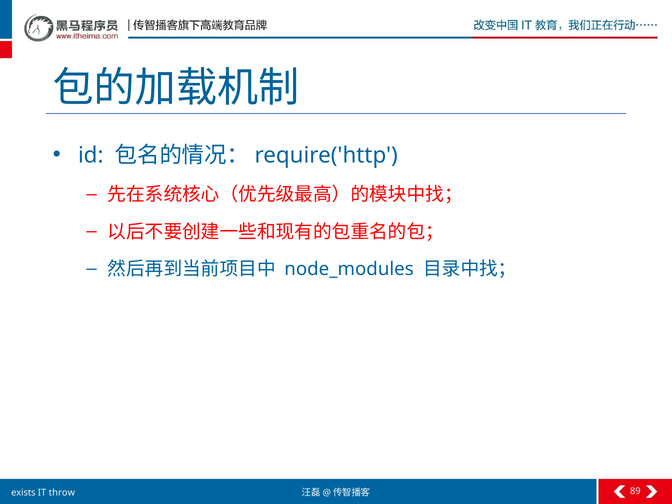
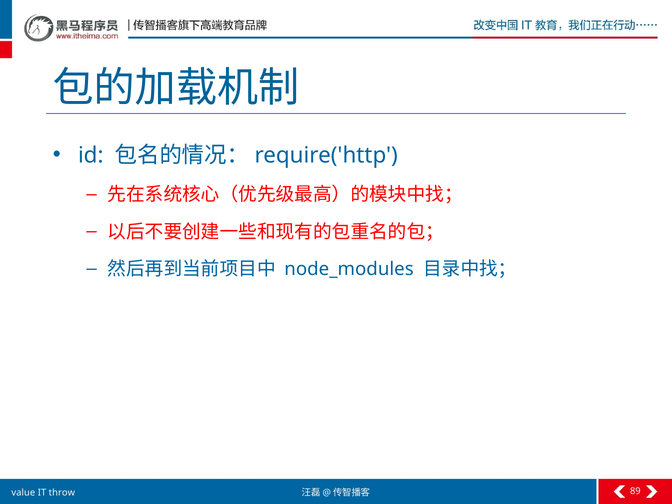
exists: exists -> value (23, 492)
